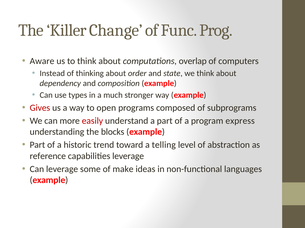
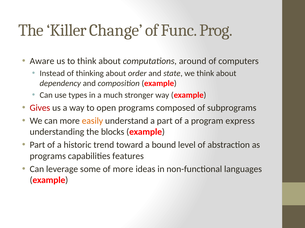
overlap: overlap -> around (193, 61)
easily colour: red -> orange (92, 121)
telling: telling -> bound (164, 145)
reference: reference -> programs (48, 157)
capabilities leverage: leverage -> features (128, 157)
of make: make -> more (123, 170)
